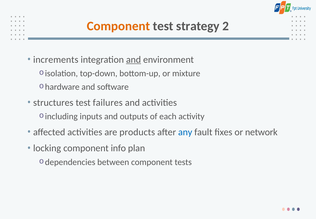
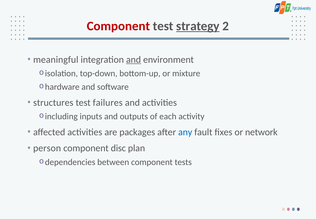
Component colour: orange -> red (118, 26)
strategy underline: none -> present (198, 26)
increments: increments -> meaningful (56, 60)
products: products -> packages (137, 132)
locking: locking -> person (47, 148)
info: info -> disc (118, 148)
